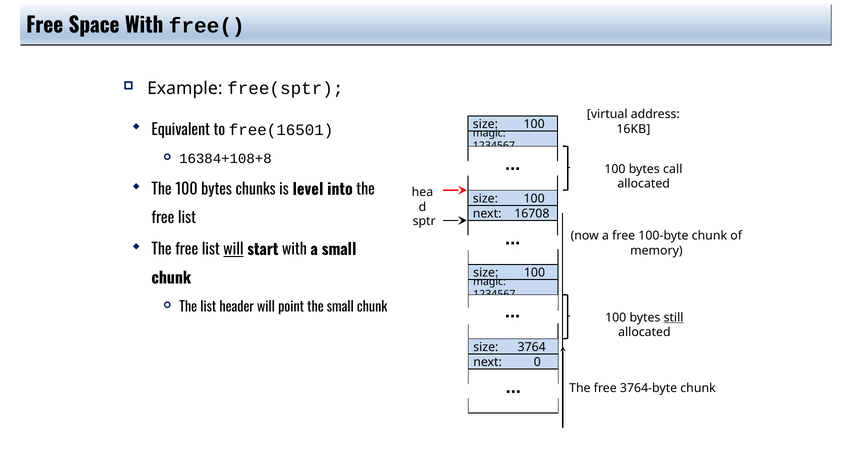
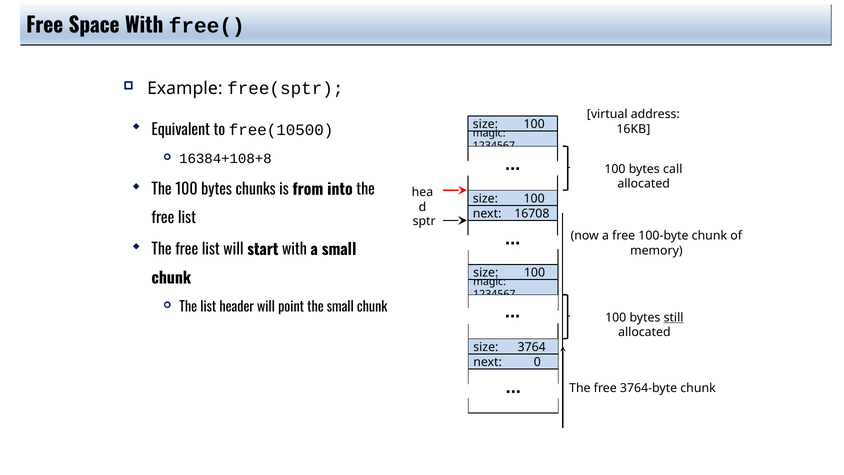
free(16501: free(16501 -> free(10500 (281, 130)
level: level -> from (308, 189)
will underline: present -> none (233, 250)
